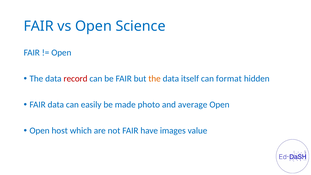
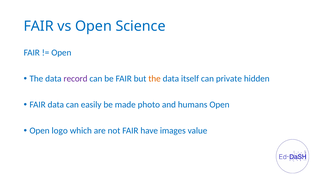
record colour: red -> purple (76, 79)
format: format -> private (229, 79)
average: average -> humans (193, 105)
host: host -> logo (60, 131)
